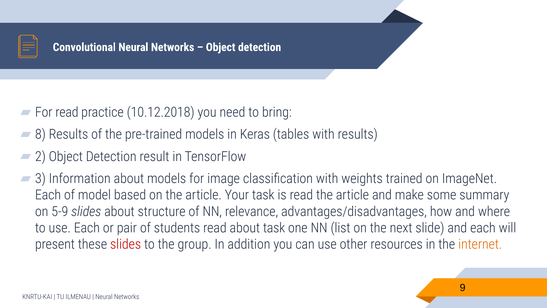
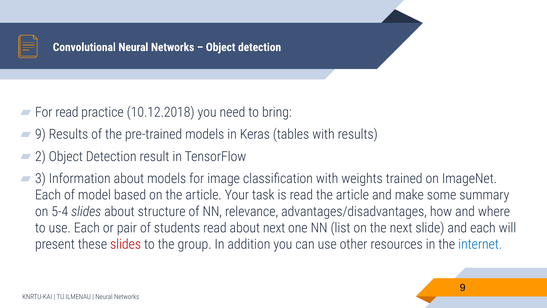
8: 8 -> 9 (40, 134)
5-9: 5-9 -> 5-4 (60, 211)
about task: task -> next (274, 228)
internet colour: orange -> blue (480, 244)
